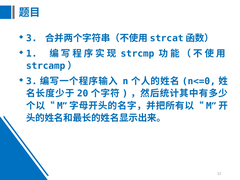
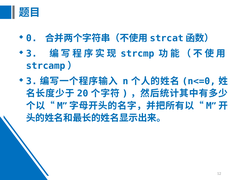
3: 3 -> 0 (32, 38)
1: 1 -> 3 (32, 54)
